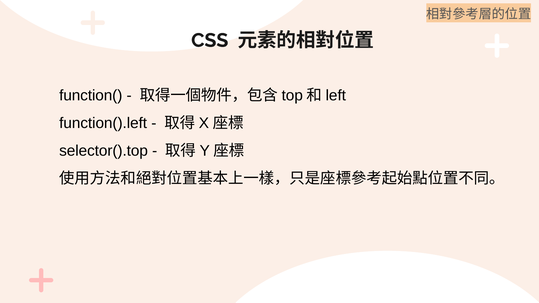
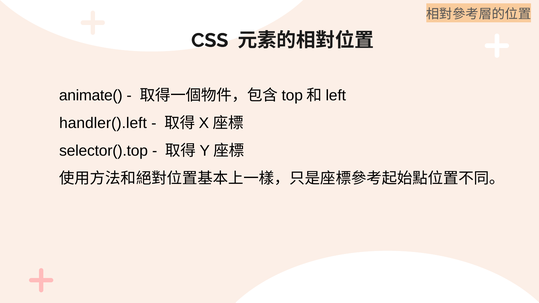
function(: function( -> animate( (91, 96)
function().left: function().left -> handler().left (103, 123)
